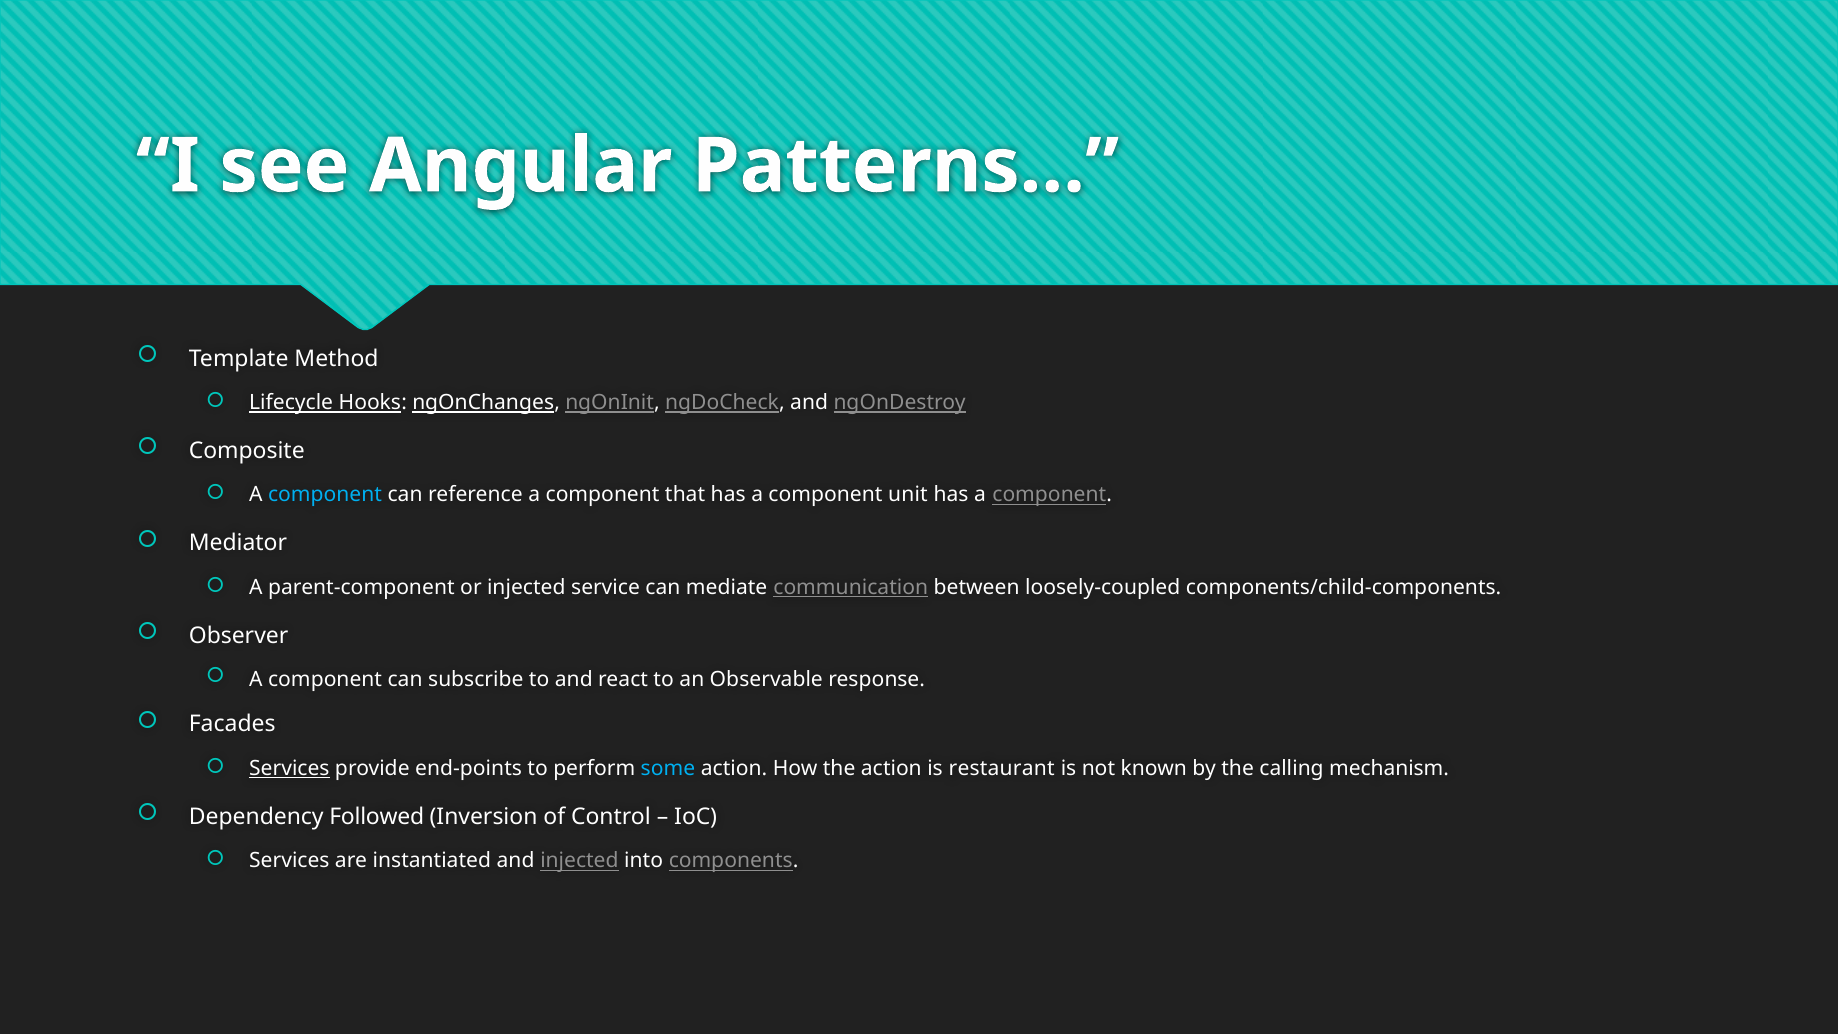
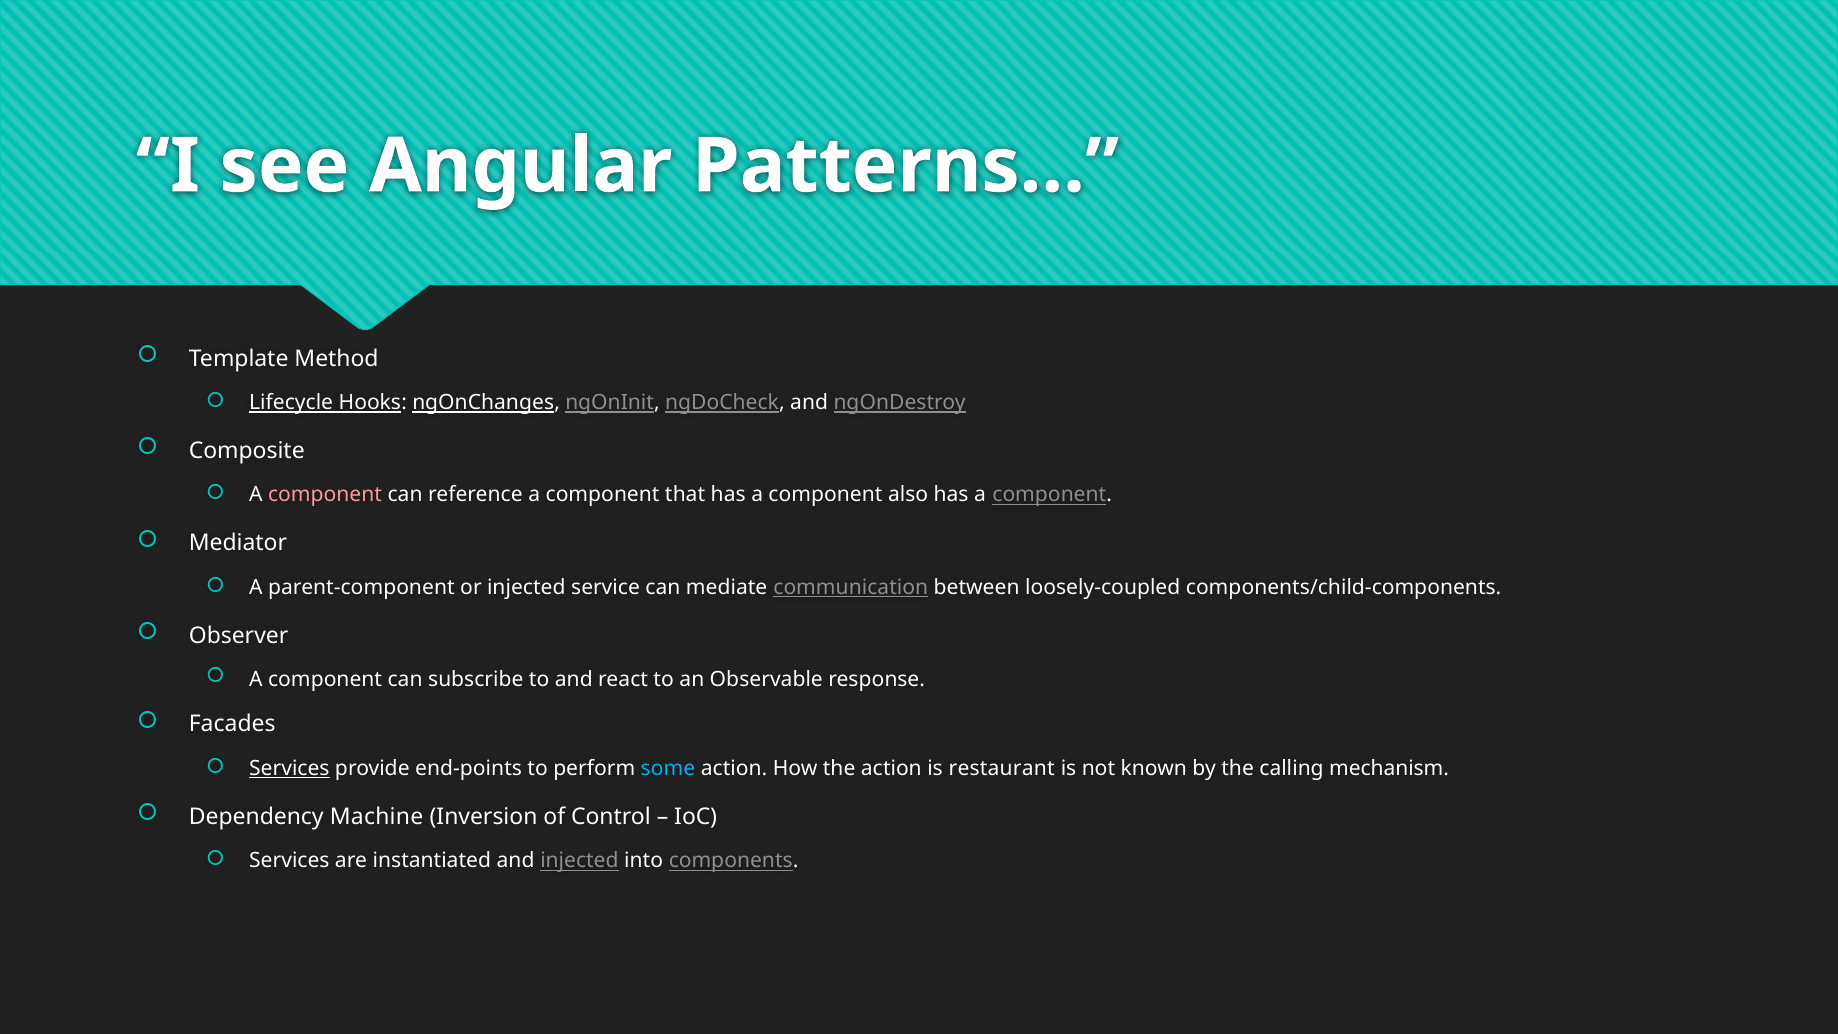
component colour: light blue -> pink (325, 495)
unit: unit -> also (908, 495)
Followed: Followed -> Machine (377, 817)
